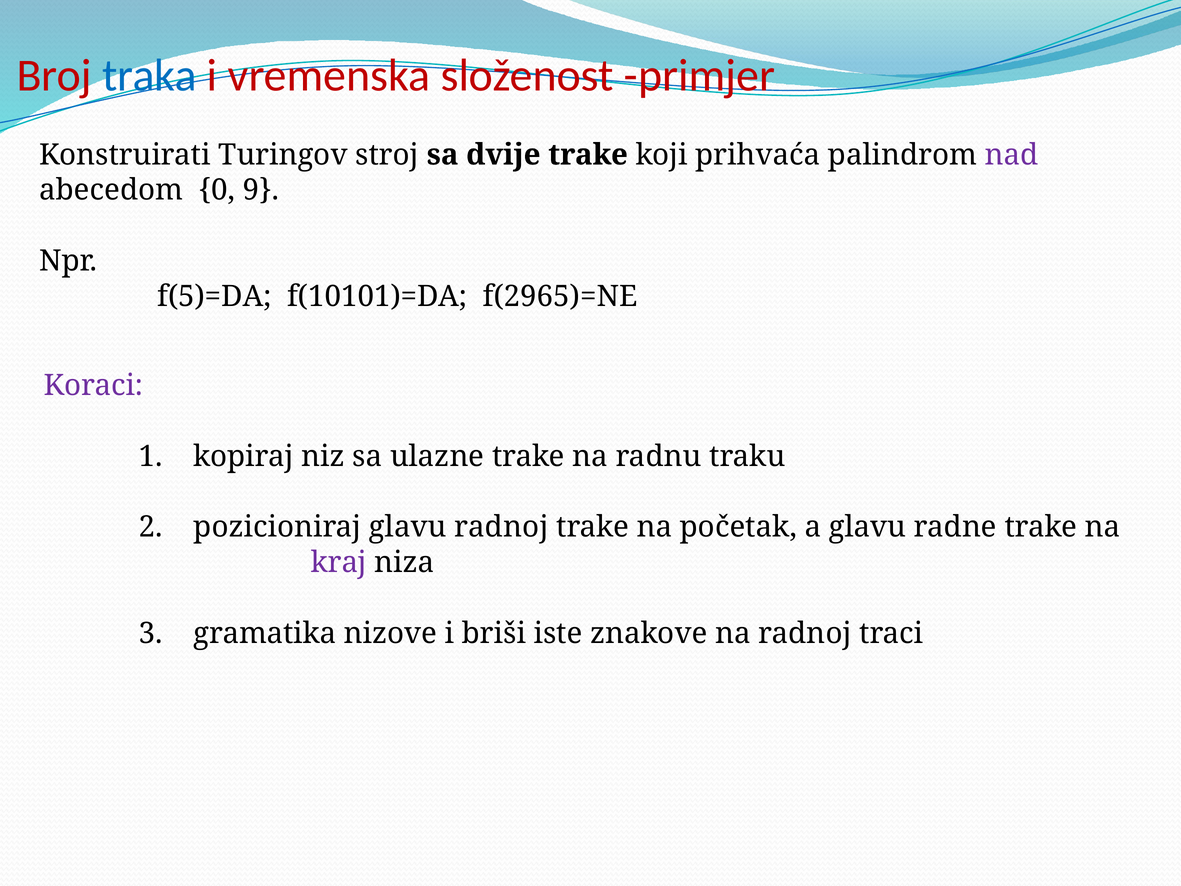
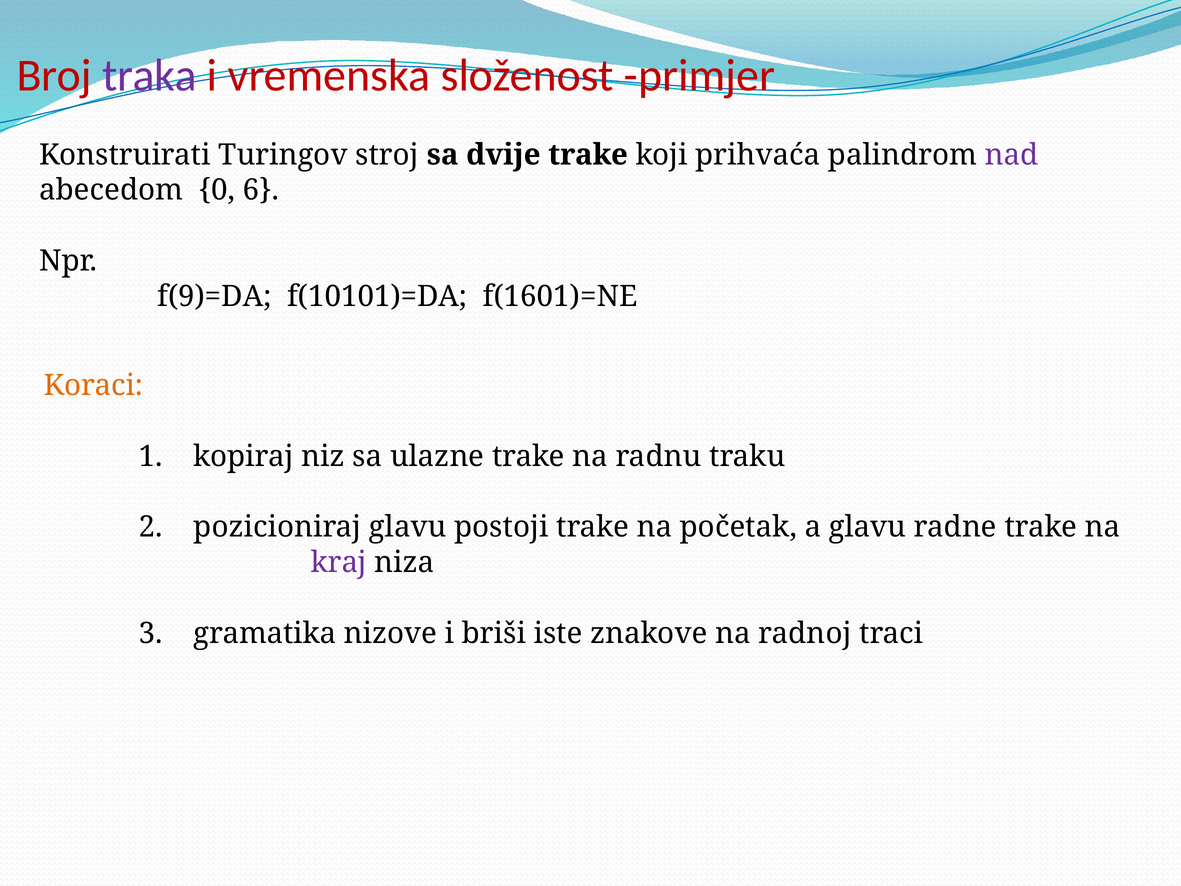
traka colour: blue -> purple (150, 76)
9: 9 -> 6 (261, 190)
f(5)=DA: f(5)=DA -> f(9)=DA (215, 296)
f(2965)=NE: f(2965)=NE -> f(1601)=NE (560, 296)
Koraci colour: purple -> orange (94, 385)
glavu radnoj: radnoj -> postoji (501, 527)
